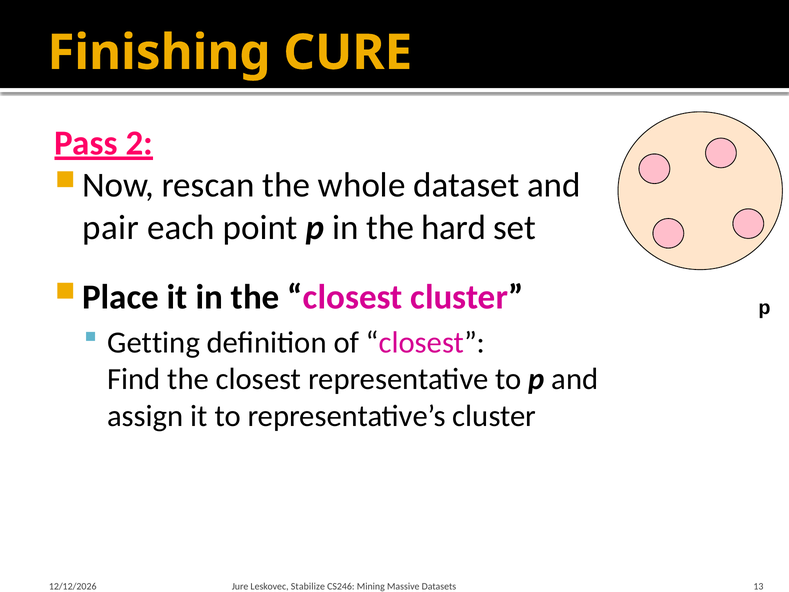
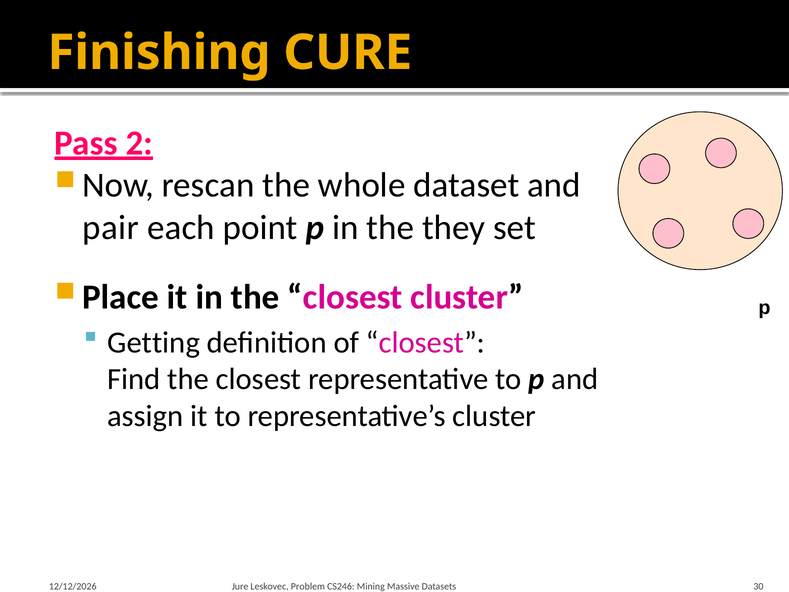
hard: hard -> they (454, 227)
Stabilize: Stabilize -> Problem (308, 586)
13: 13 -> 30 (758, 586)
